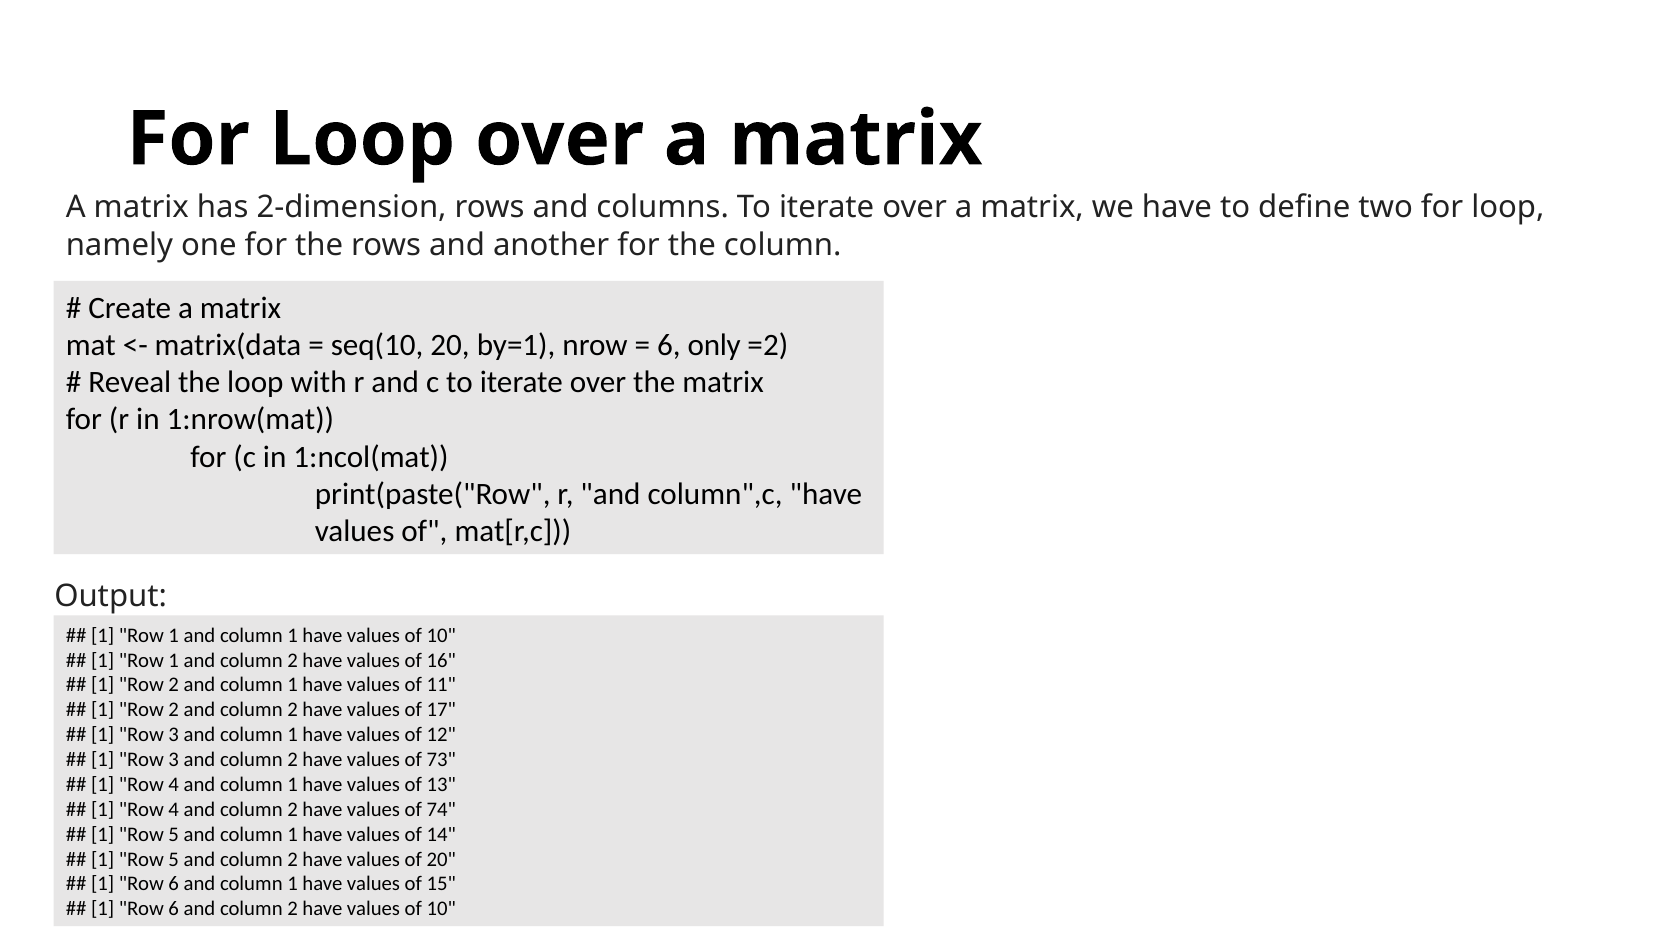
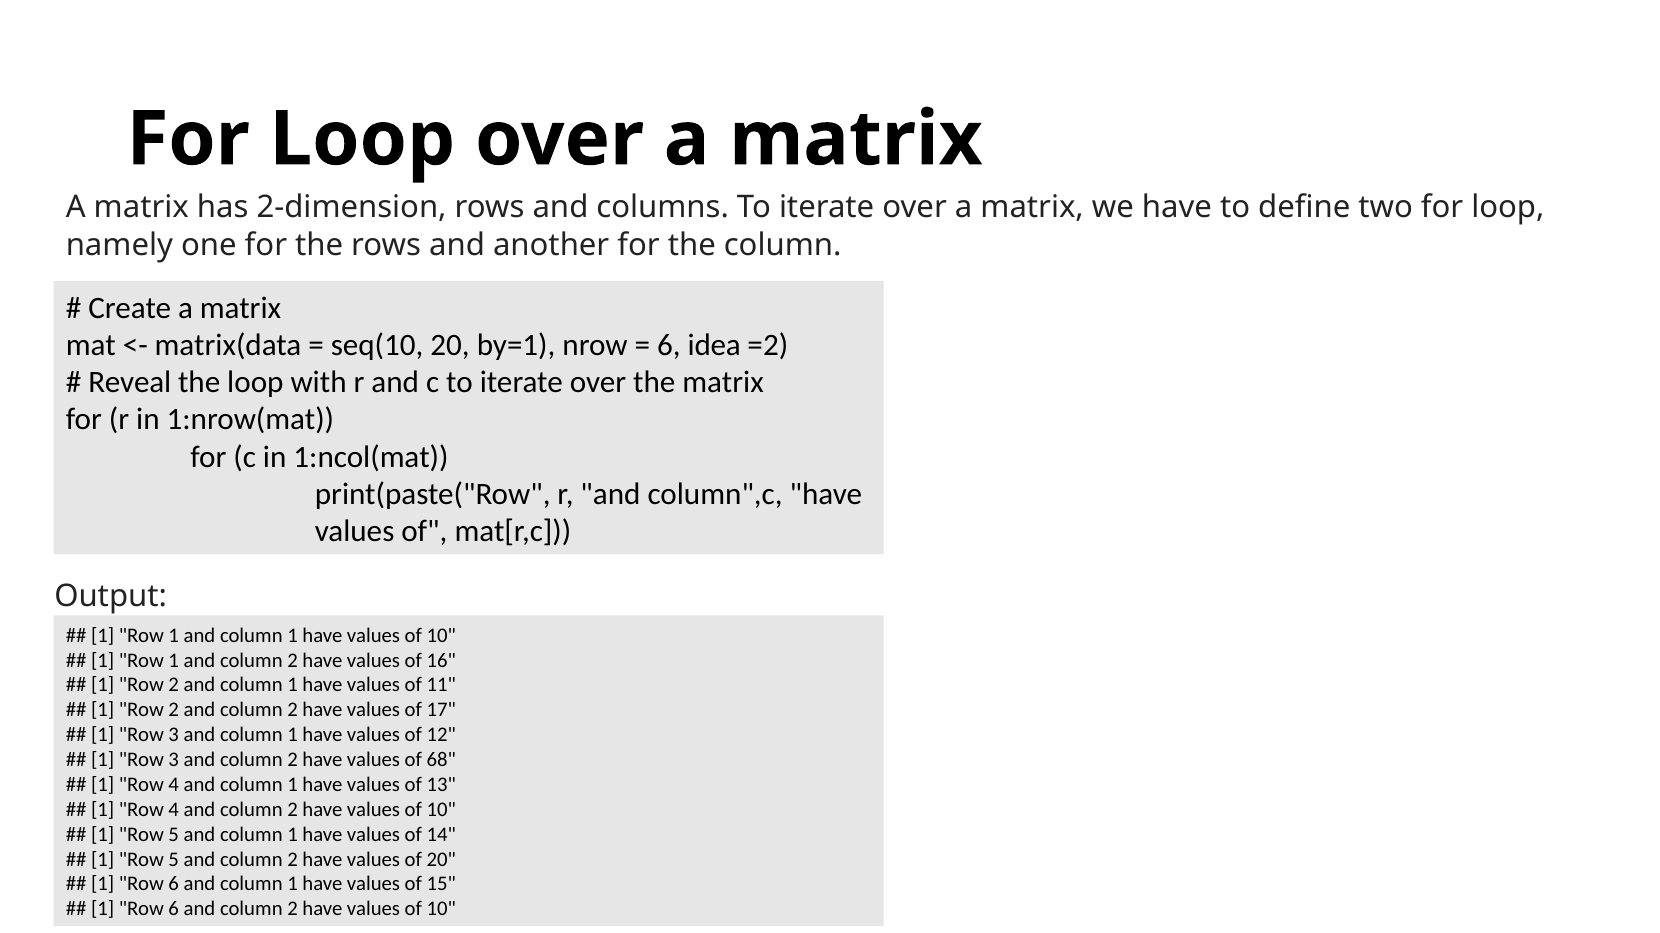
only: only -> idea (714, 345)
73: 73 -> 68 (441, 760)
74: 74 -> 10 (441, 810)
